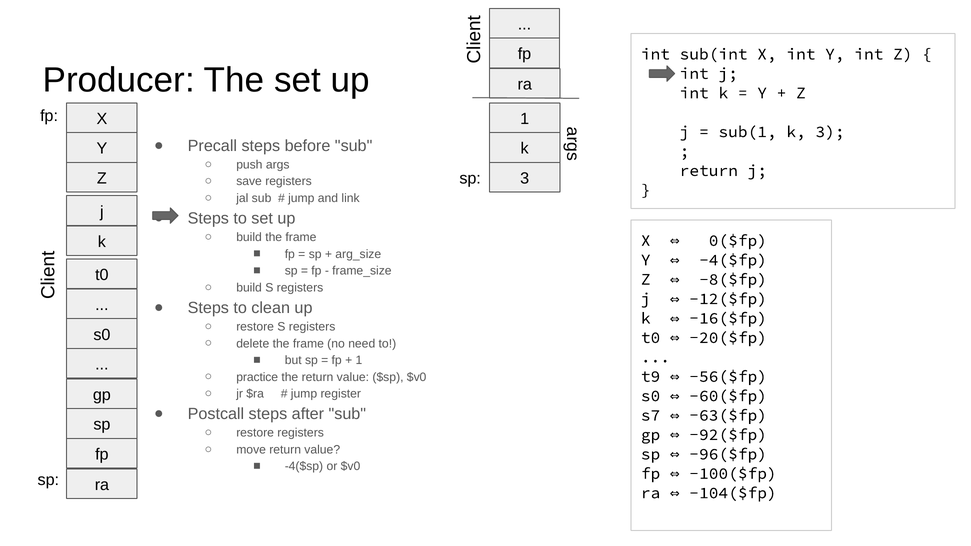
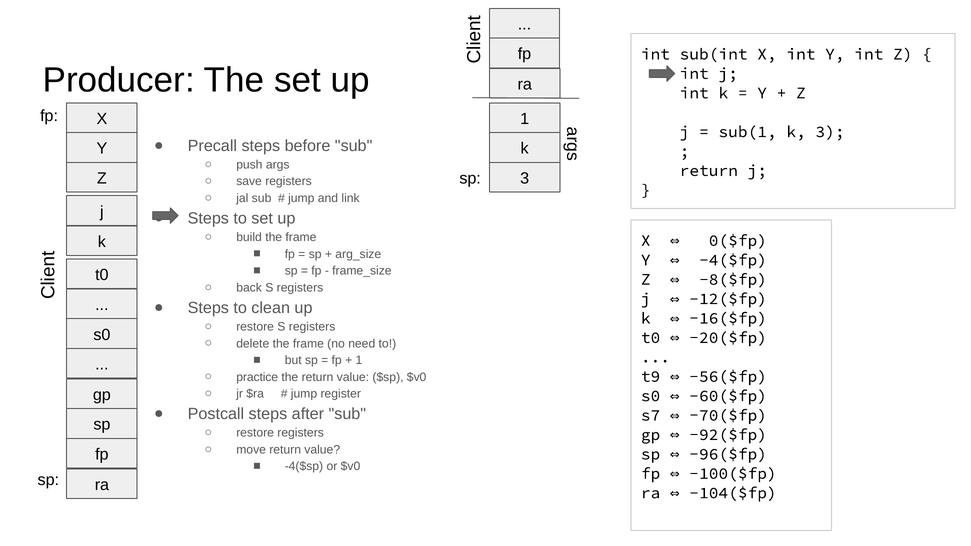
build: build -> back (249, 288)
-63($fp: -63($fp -> -70($fp (728, 415)
